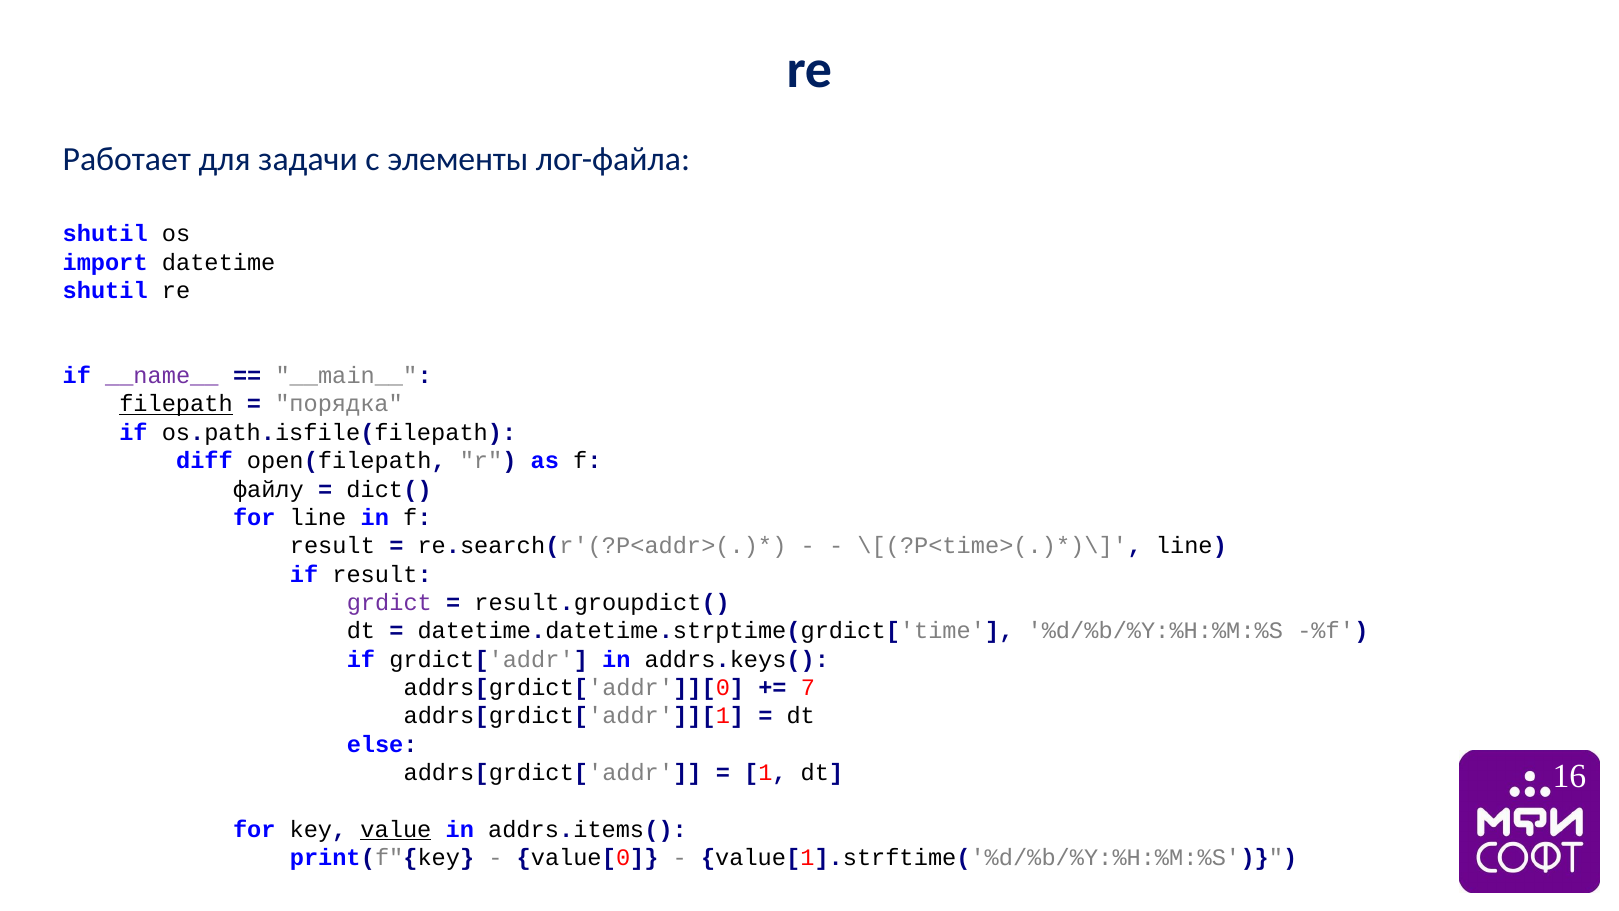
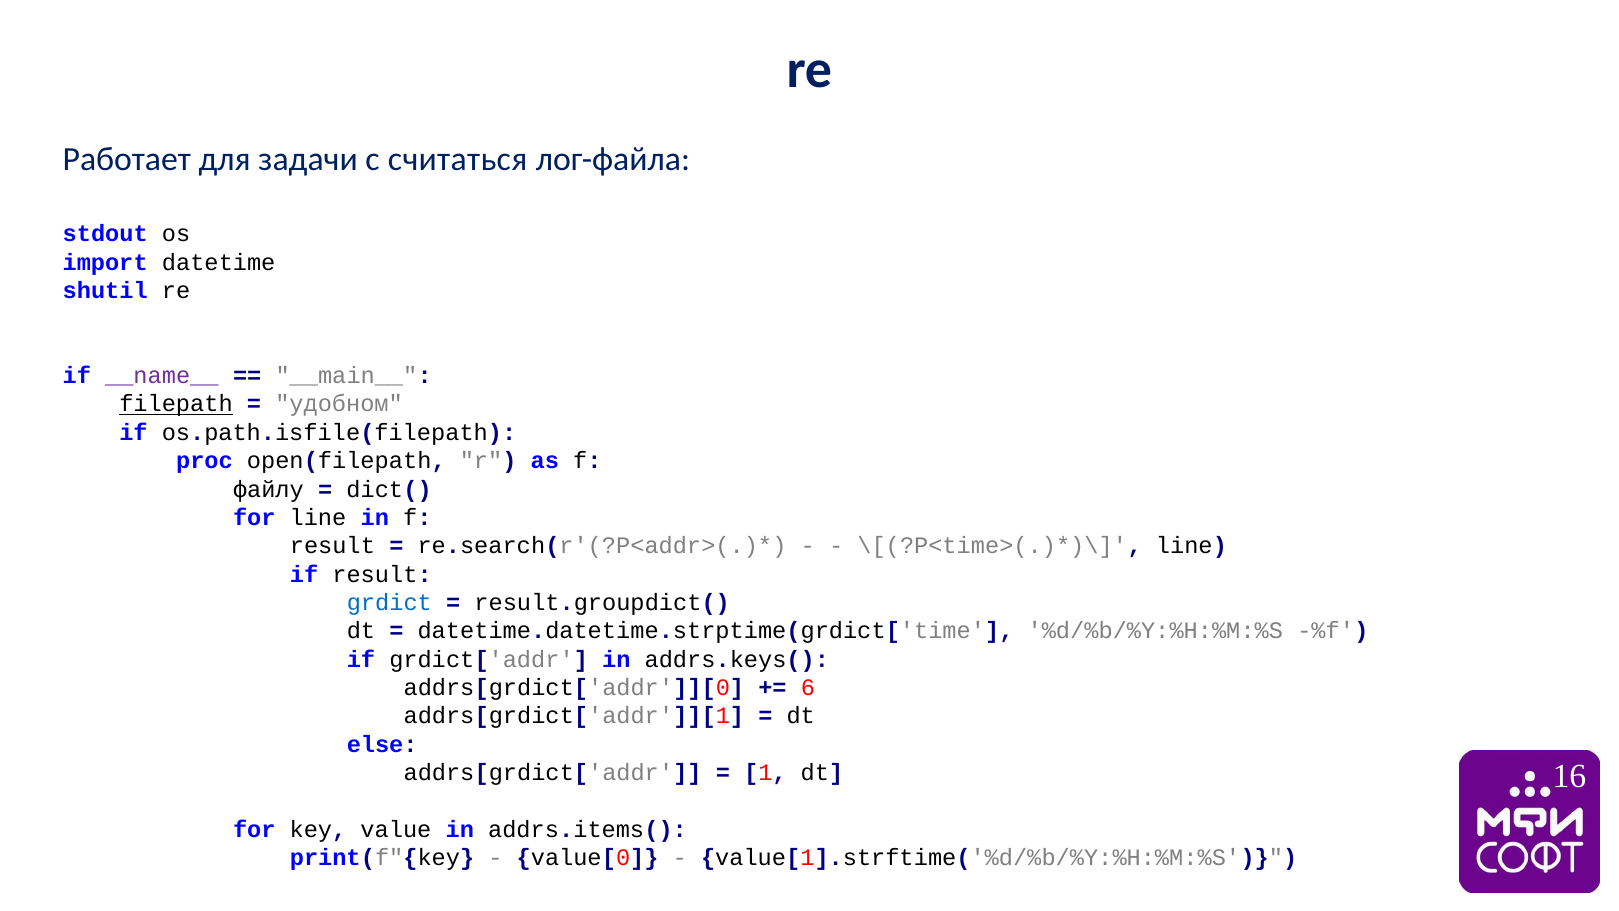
элементы: элементы -> считаться (458, 160)
shutil: shutil -> stdout (105, 234)
порядка: порядка -> удобном (339, 404)
diff: diff -> proc (204, 461)
grdict colour: purple -> blue (389, 602)
7: 7 -> 6 (808, 688)
value underline: present -> none (396, 829)
